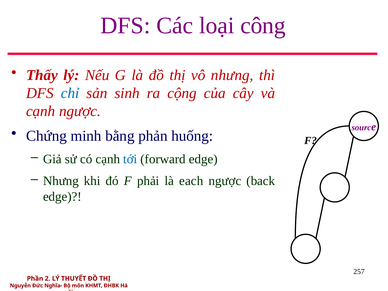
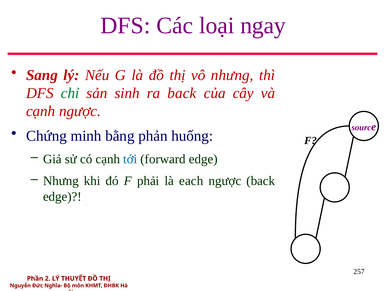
công: công -> ngay (263, 26)
Thấy: Thấy -> Sang (42, 75)
chỉ colour: blue -> green (70, 93)
ra cộng: cộng -> back (182, 93)
